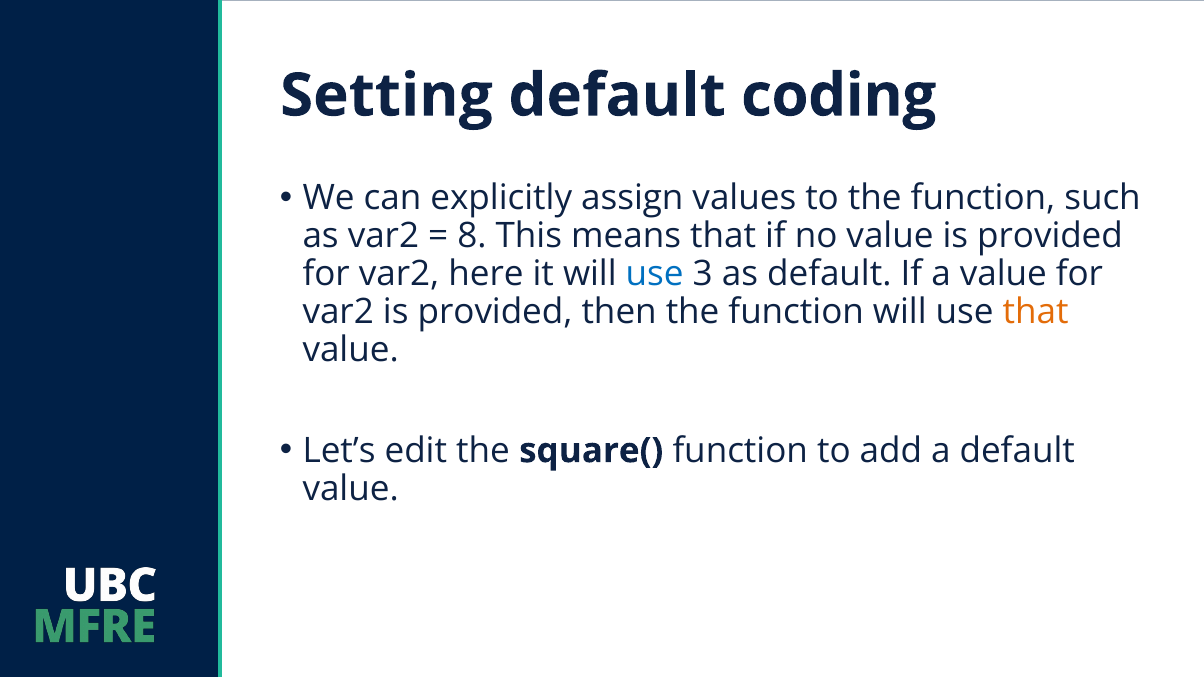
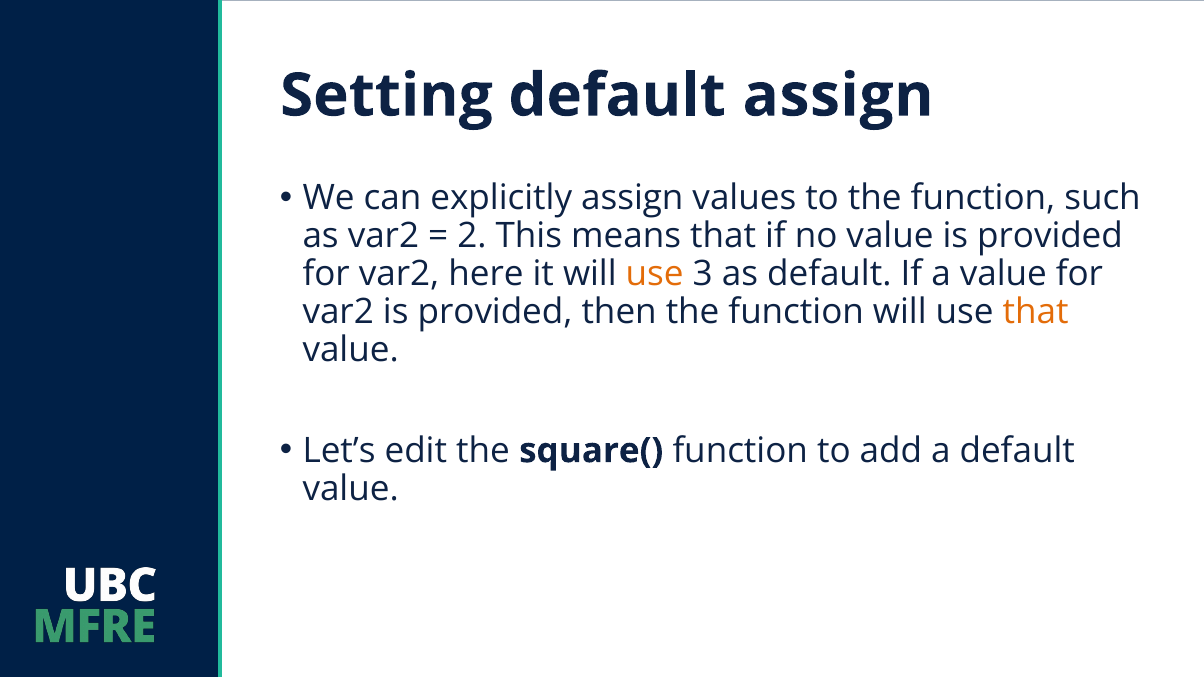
default coding: coding -> assign (838, 96)
8: 8 -> 2 (472, 236)
use colour: blue -> orange (655, 274)
